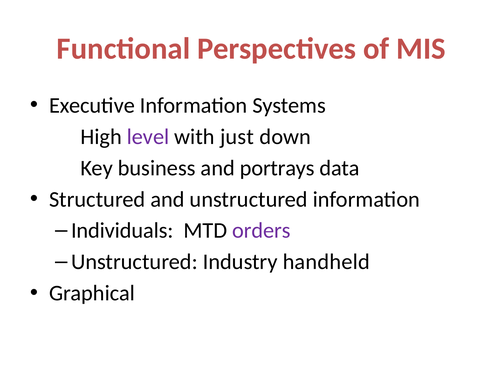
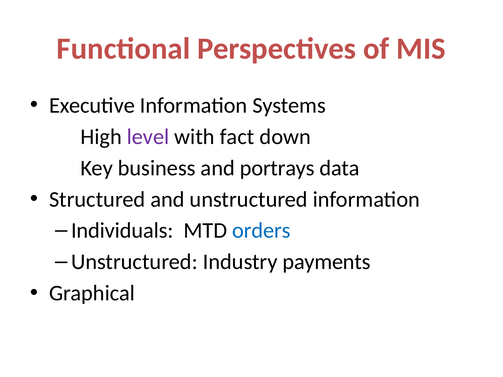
just: just -> fact (237, 137)
orders colour: purple -> blue (261, 231)
handheld: handheld -> payments (327, 262)
